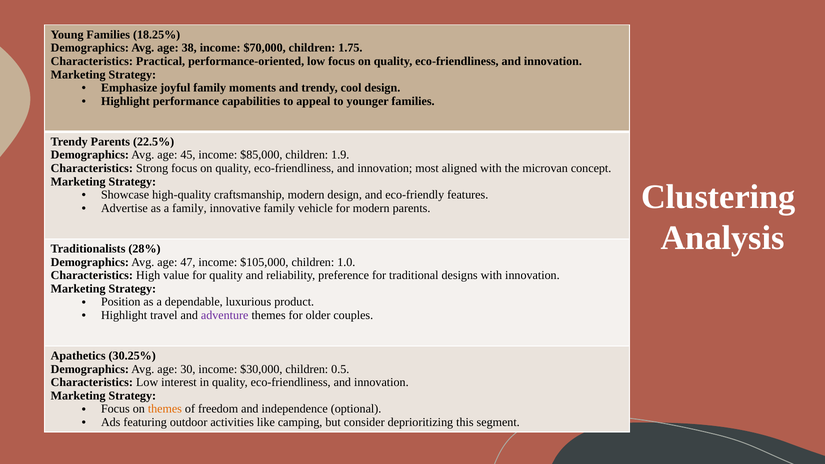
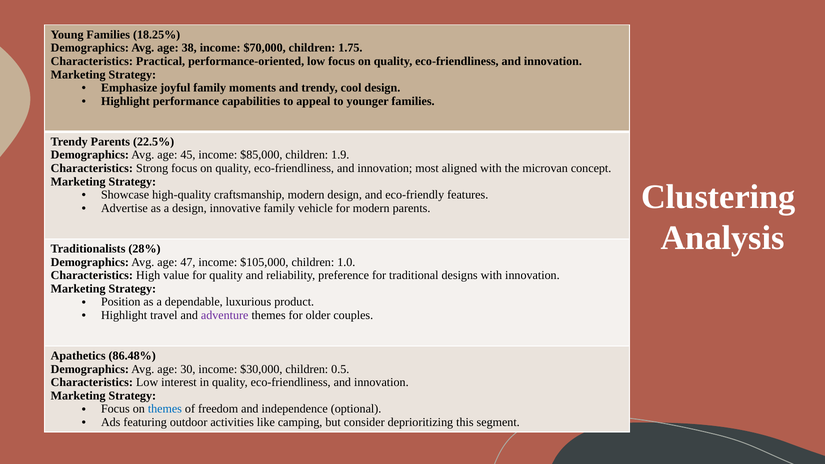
a family: family -> design (189, 208)
30.25%: 30.25% -> 86.48% (132, 356)
themes colour: orange -> blue (165, 409)
